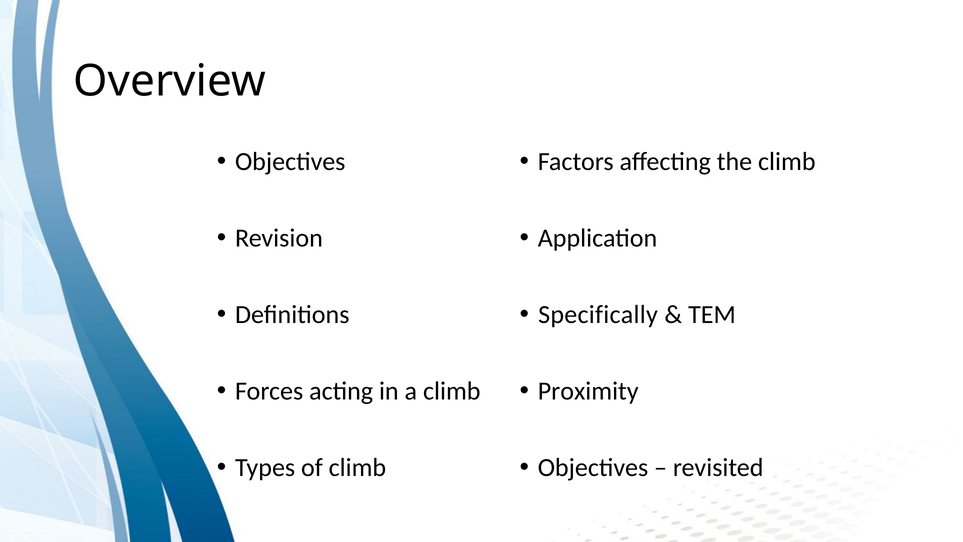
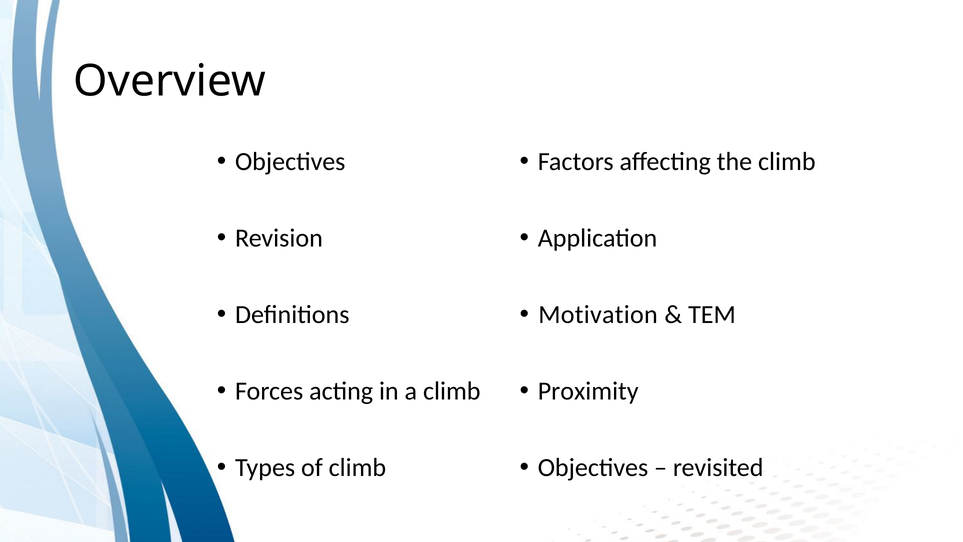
Specifically: Specifically -> Motivation (598, 314)
